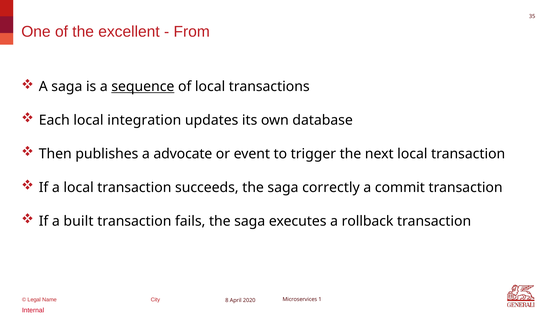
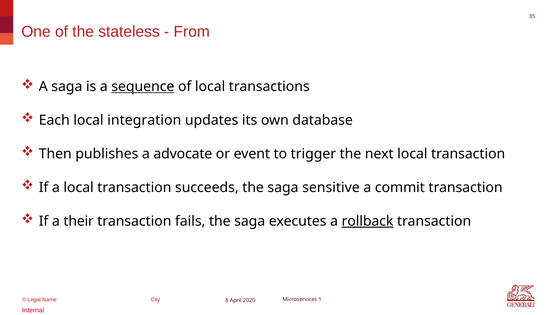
excellent: excellent -> stateless (129, 32)
correctly: correctly -> sensitive (331, 187)
built: built -> their (79, 221)
rollback underline: none -> present (368, 221)
